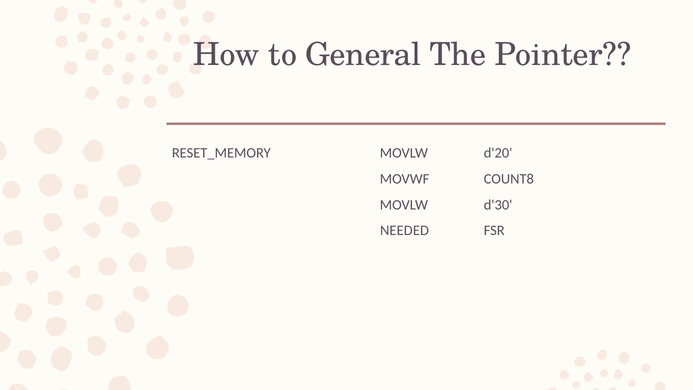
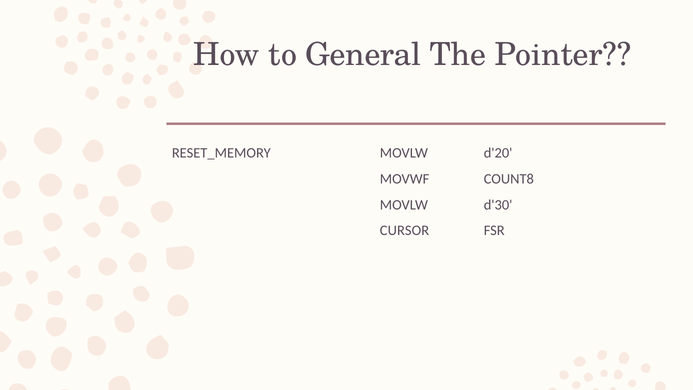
NEEDED: NEEDED -> CURSOR (405, 231)
